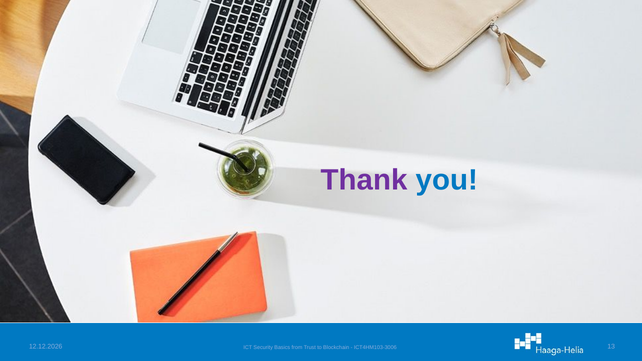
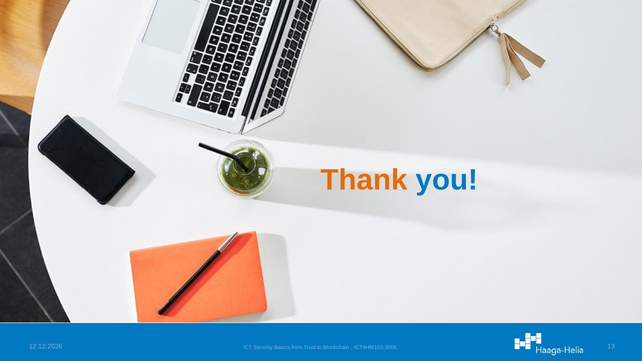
Thank colour: purple -> orange (364, 180)
